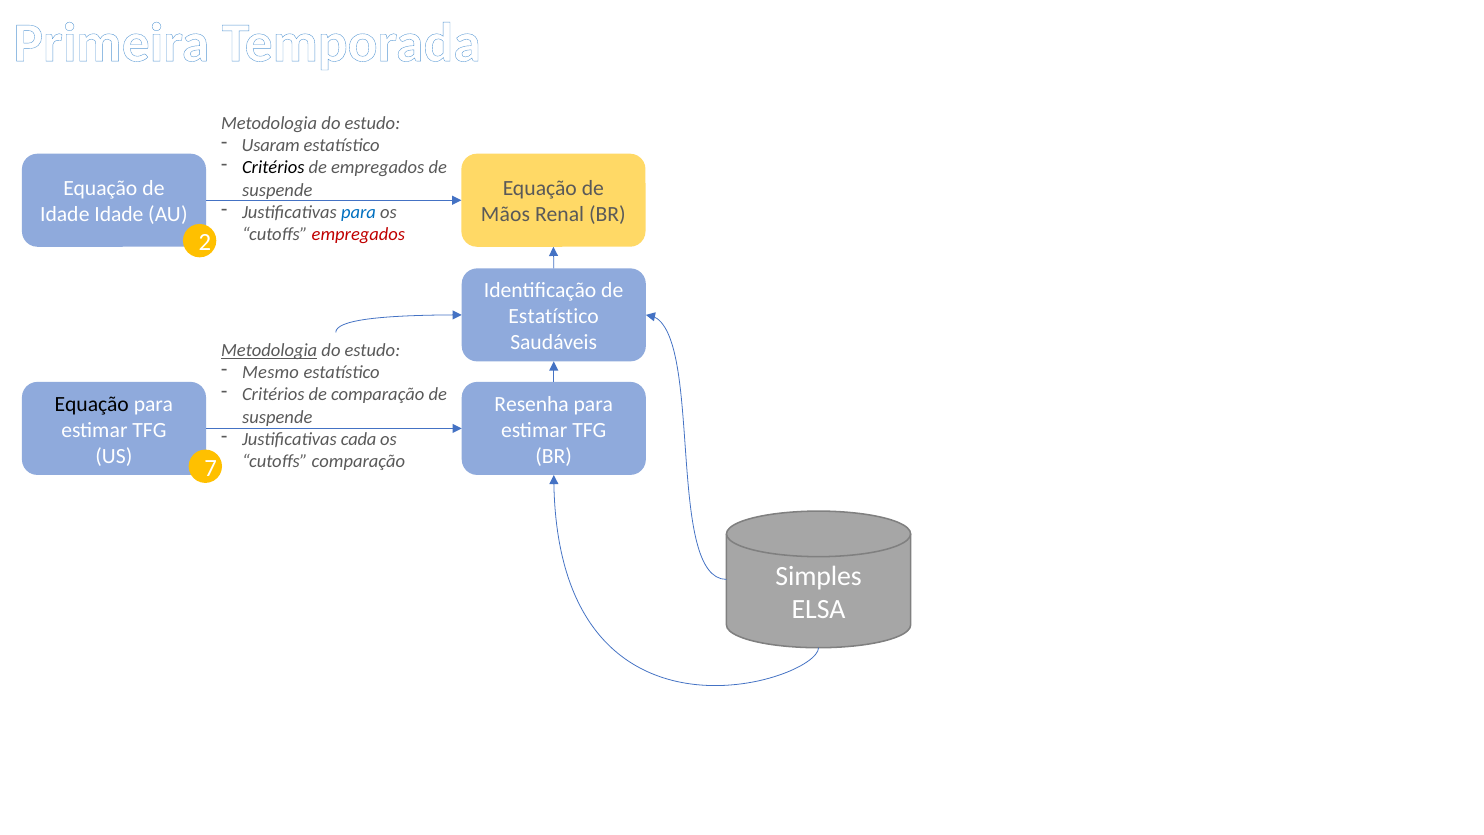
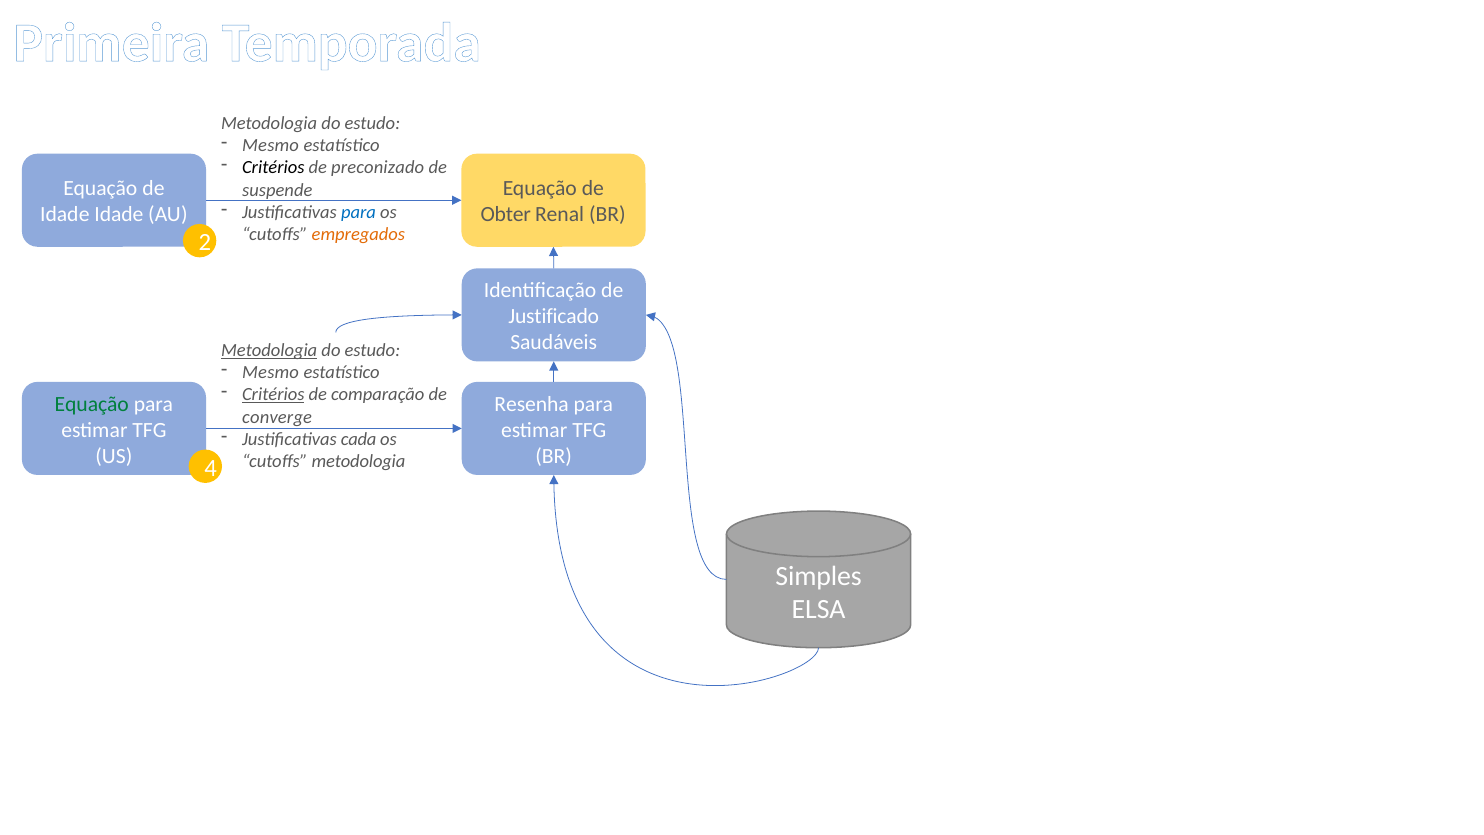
Usaram: Usaram -> Mesmo (271, 145)
de empregados: empregados -> preconizado (378, 168)
Mãos: Mãos -> Obter (506, 215)
empregados colour: red -> orange (358, 234)
Estatístico: Estatístico -> Justificado (554, 316)
Critérios underline: none -> present (273, 395)
Equação colour: black -> green (92, 404)
suspende: suspende -> converge (277, 417)
7: 7 -> 4 (211, 468)
cutoffs comparação: comparação -> metodologia (359, 461)
